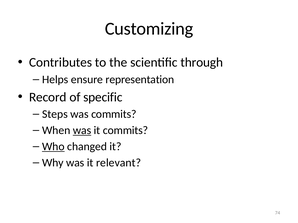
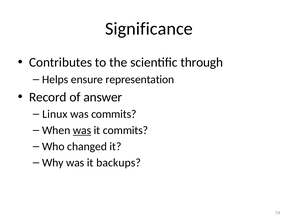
Customizing: Customizing -> Significance (149, 29)
specific: specific -> answer (103, 97)
Steps: Steps -> Linux (55, 114)
Who underline: present -> none (53, 147)
relevant: relevant -> backups (119, 163)
